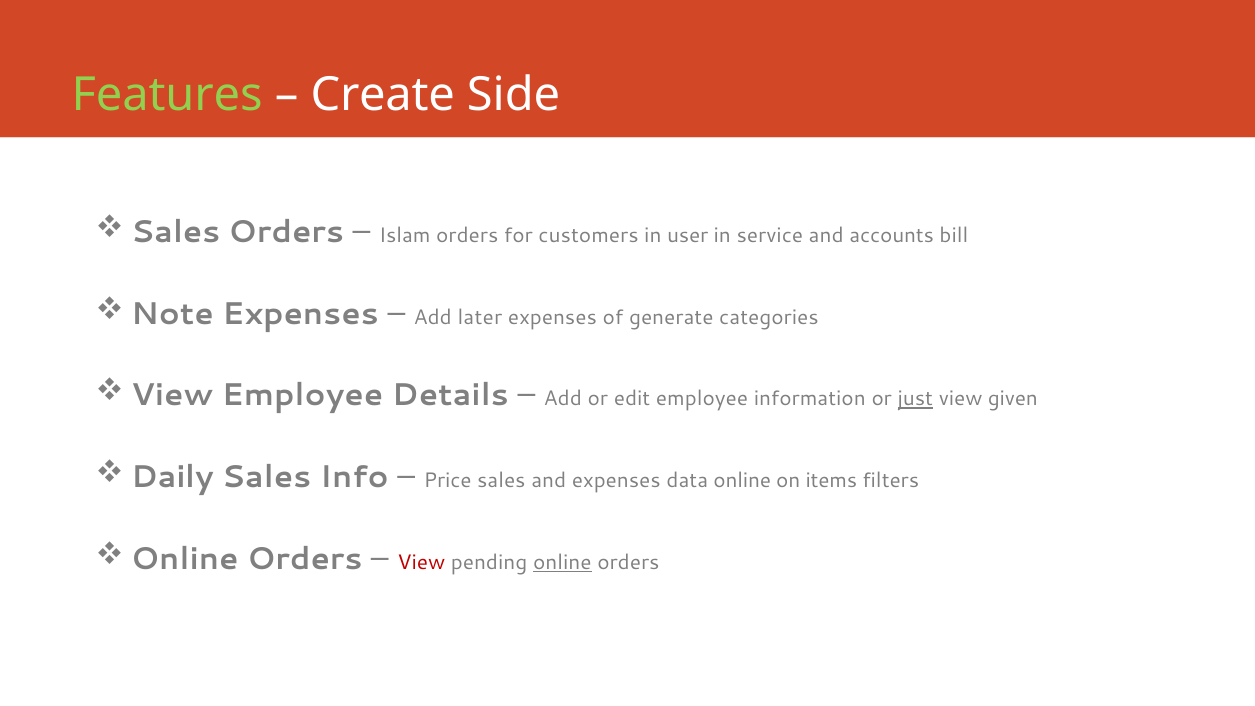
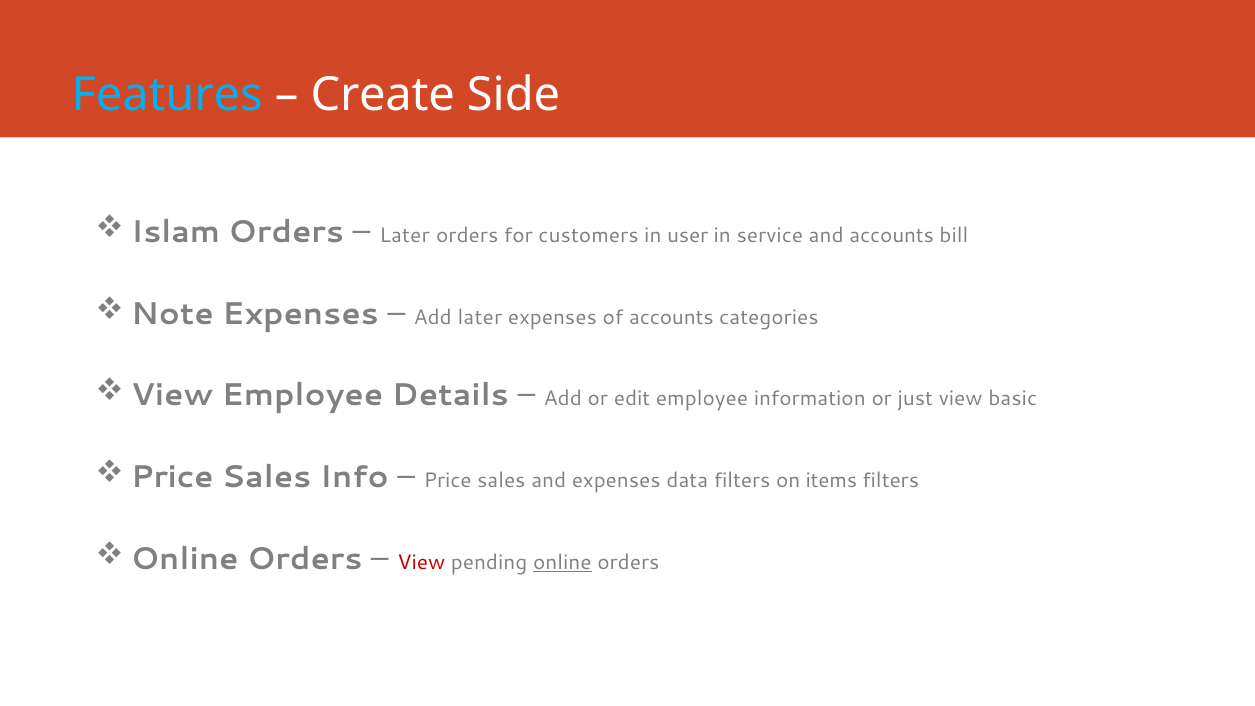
Features colour: light green -> light blue (167, 95)
Sales: Sales -> Islam (176, 232)
Islam: Islam -> Later (405, 236)
of generate: generate -> accounts (671, 317)
just underline: present -> none (915, 399)
given: given -> basic (1013, 399)
Daily: Daily -> Price (172, 477)
data online: online -> filters (742, 481)
